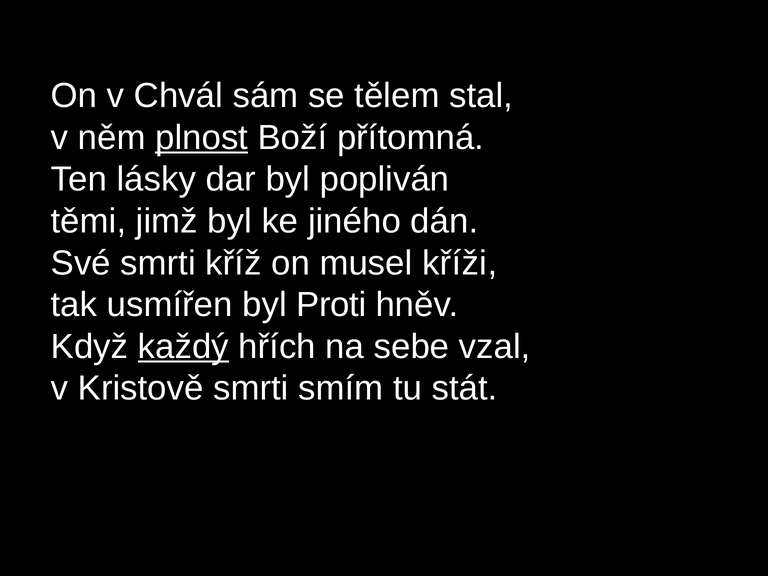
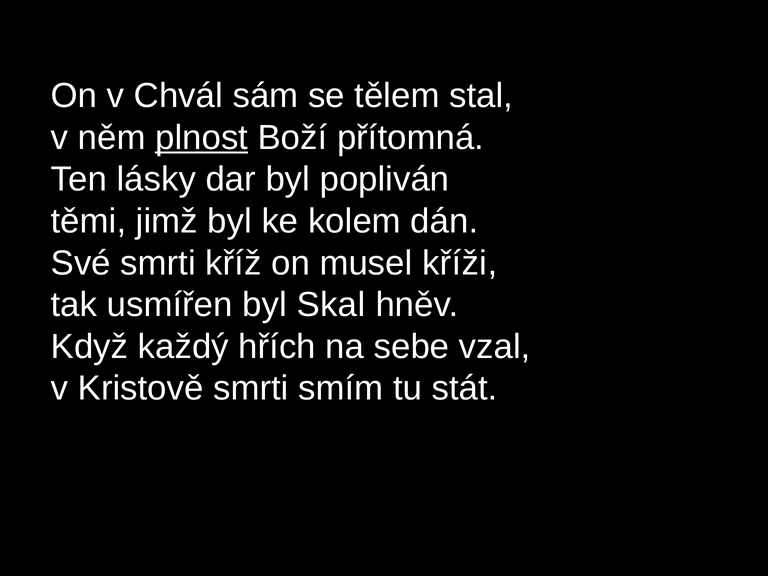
jiného: jiného -> kolem (354, 221)
Proti: Proti -> Skal (331, 305)
každý underline: present -> none (183, 347)
